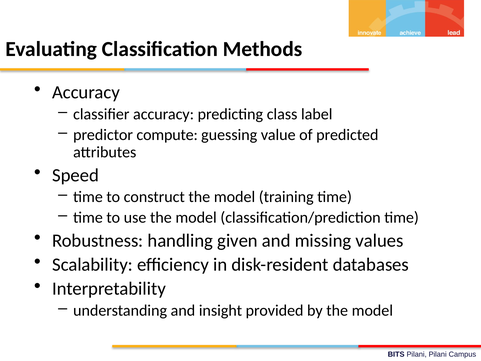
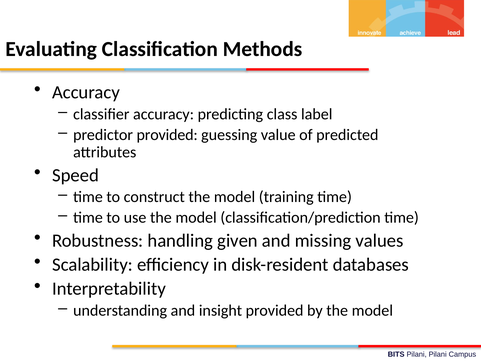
predictor compute: compute -> provided (167, 135)
